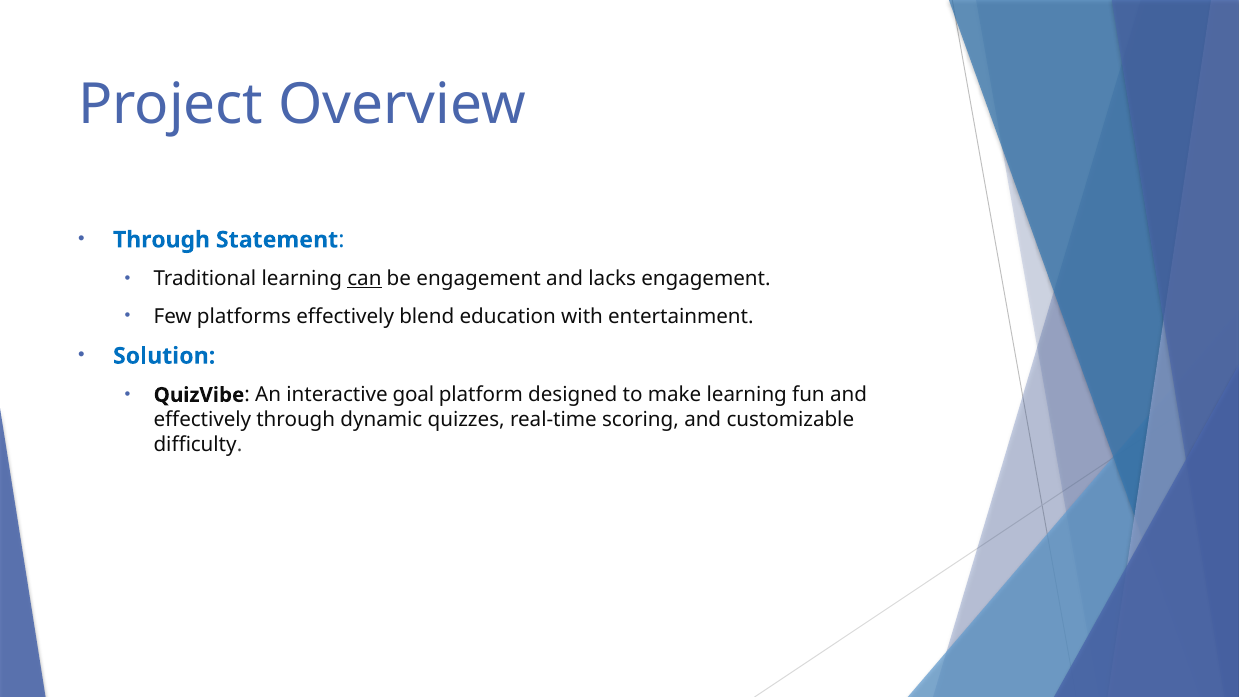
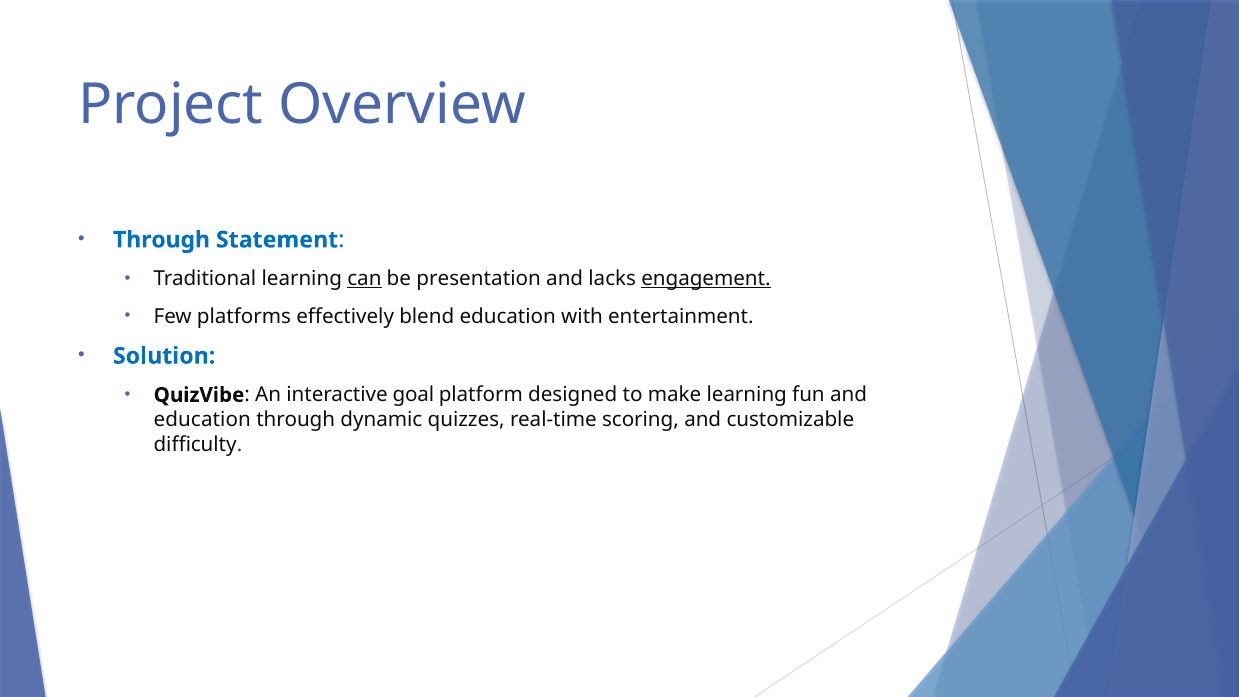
be engagement: engagement -> presentation (479, 279)
engagement underline: none -> present (706, 279)
effectively: effectively -> education (202, 420)
